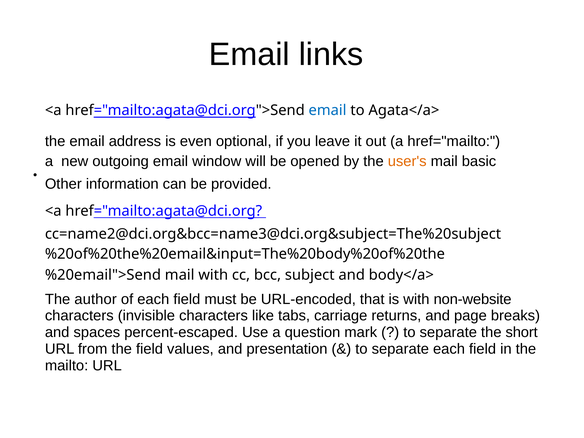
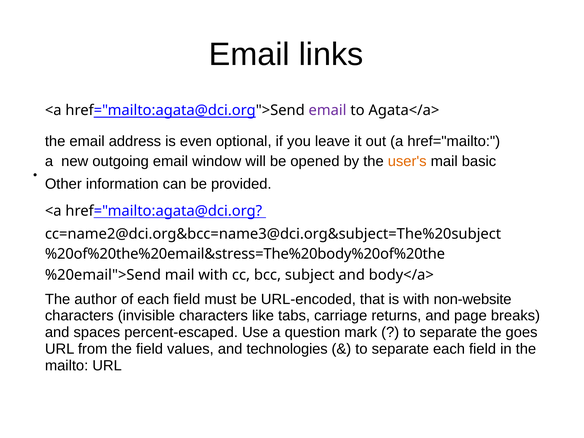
email colour: blue -> purple (328, 110)
%20of%20the%20email&input=The%20body%20of%20the: %20of%20the%20email&input=The%20body%20of%20the -> %20of%20the%20email&stress=The%20body%20of%20the (245, 254)
short: short -> goes (522, 332)
presentation: presentation -> technologies (287, 349)
